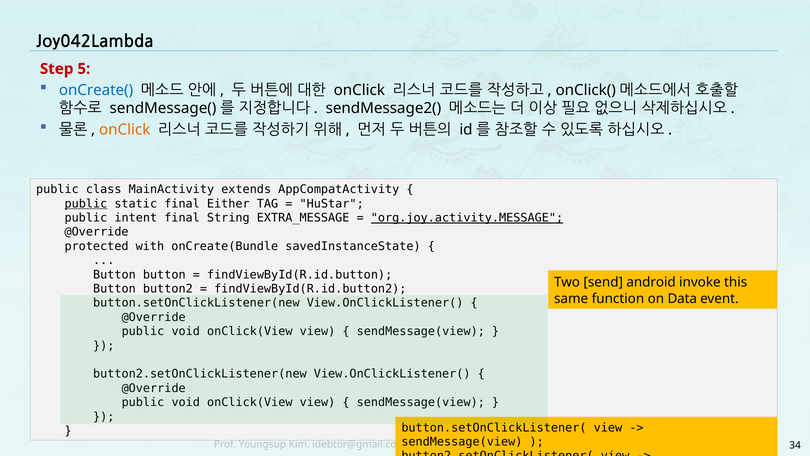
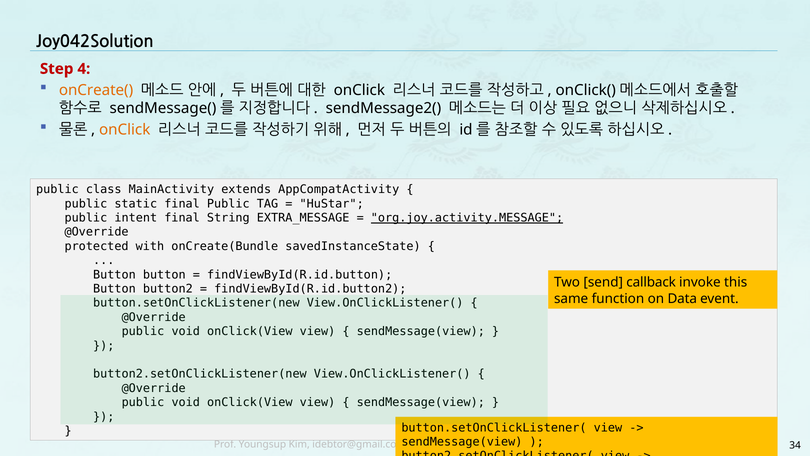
Joy042Lambda: Joy042Lambda -> Joy042Solution (95, 42)
5: 5 -> 4 (84, 69)
onCreate( colour: blue -> orange (96, 90)
public underline: present -> none (86, 204)
final Either: Either -> Public (228, 204)
android: android -> callback (651, 282)
